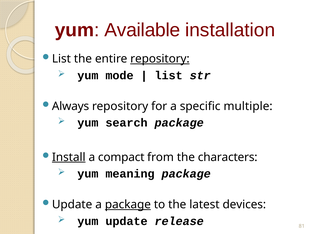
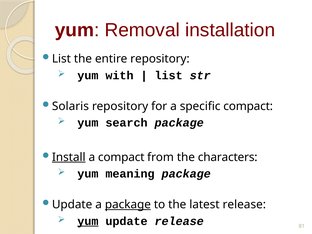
Available: Available -> Removal (142, 30)
repository underline: present -> none (160, 59)
mode: mode -> with (119, 75)
Always: Always -> Solaris (70, 106)
specific multiple: multiple -> compact (248, 106)
latest devices: devices -> release (244, 205)
yum underline: none -> present (88, 221)
